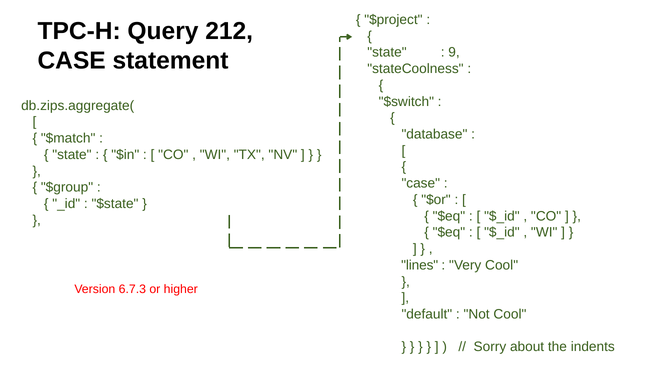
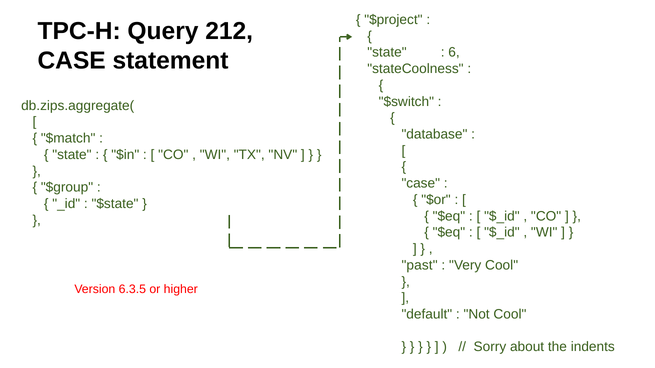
9: 9 -> 6 (454, 53)
lines: lines -> past (420, 265)
6.7.3: 6.7.3 -> 6.3.5 (132, 290)
